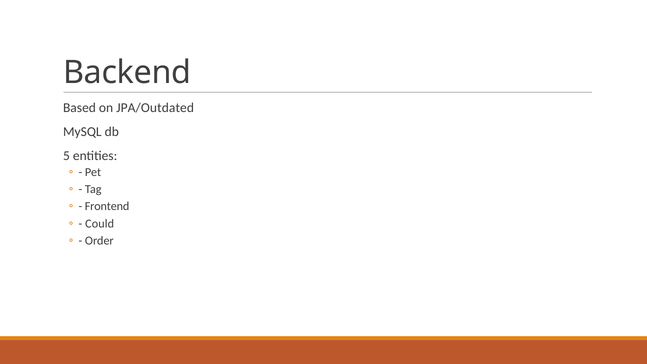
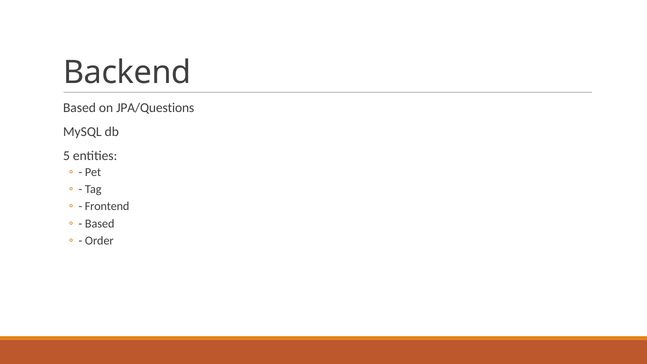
JPA/Outdated: JPA/Outdated -> JPA/Questions (155, 108)
Could: Could -> Based (100, 224)
